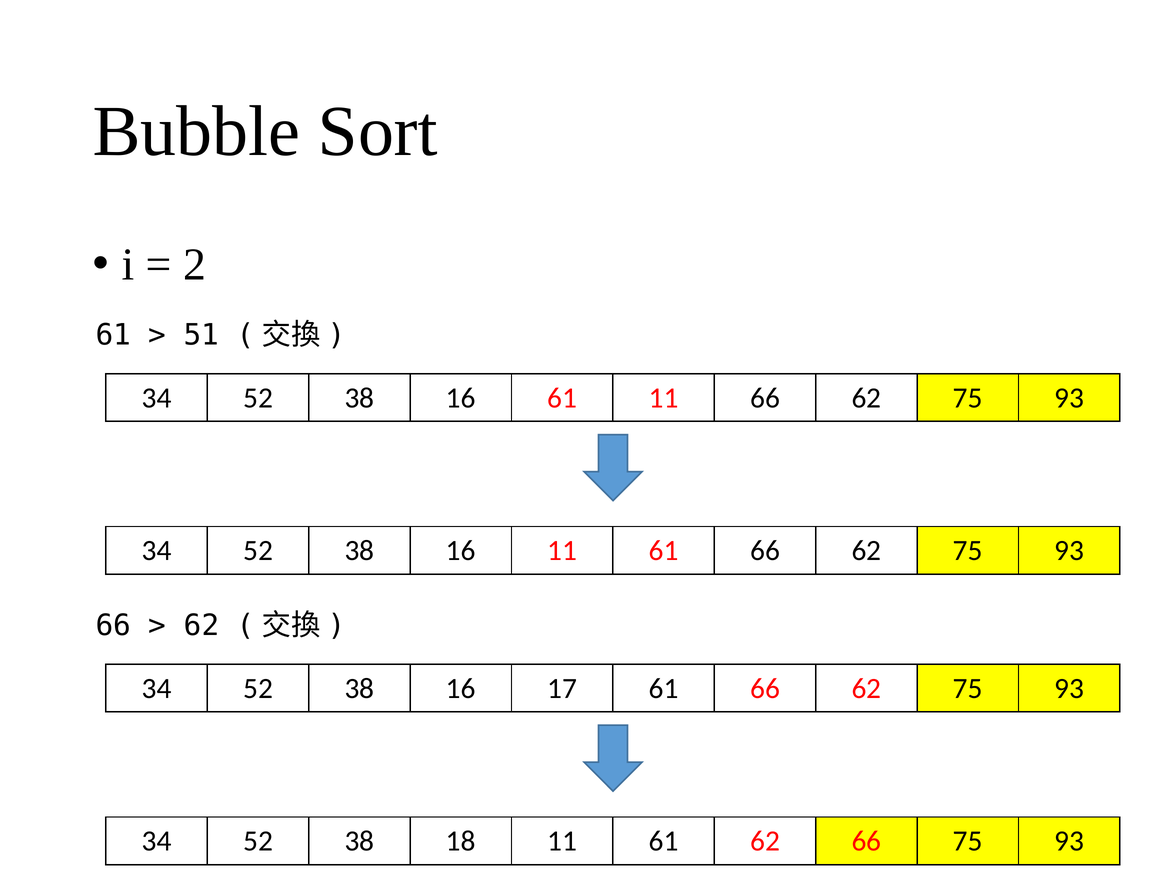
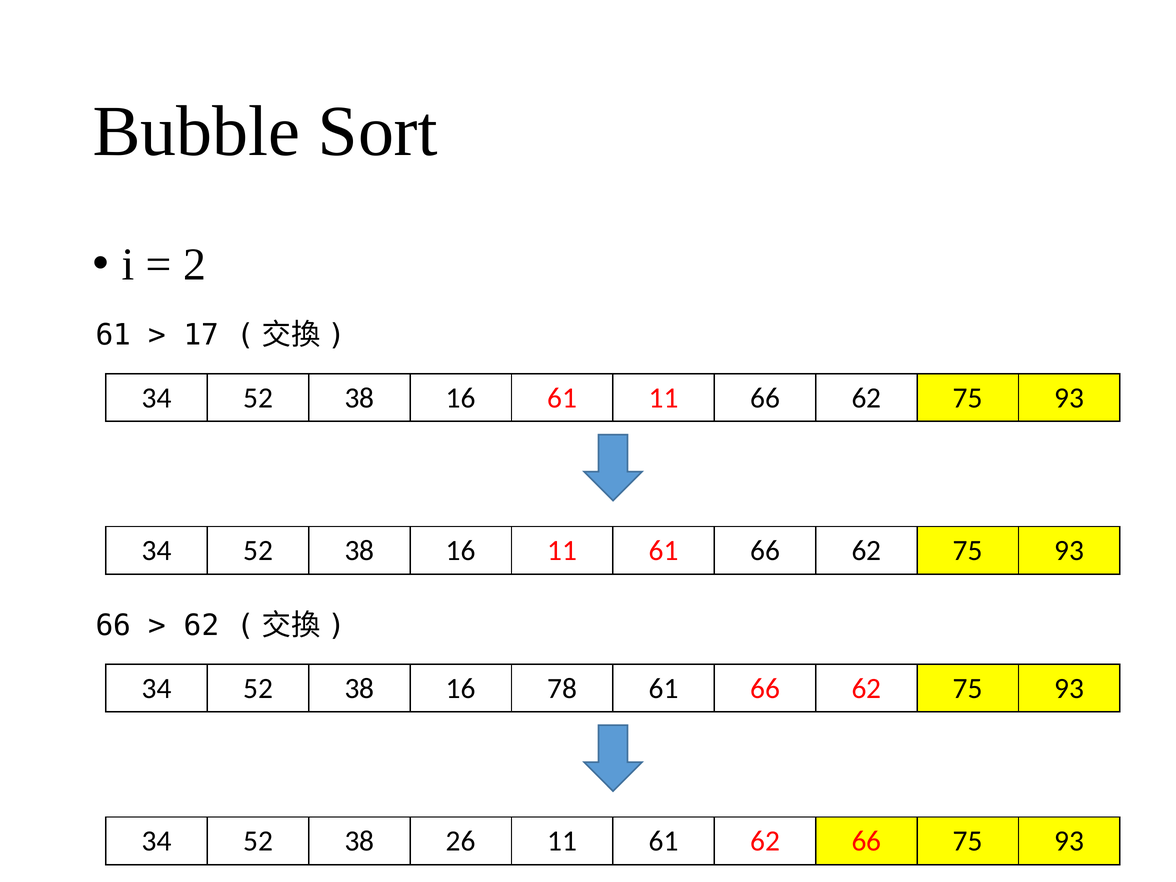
51: 51 -> 17 (201, 335)
17: 17 -> 78 (562, 688)
18: 18 -> 26 (461, 841)
